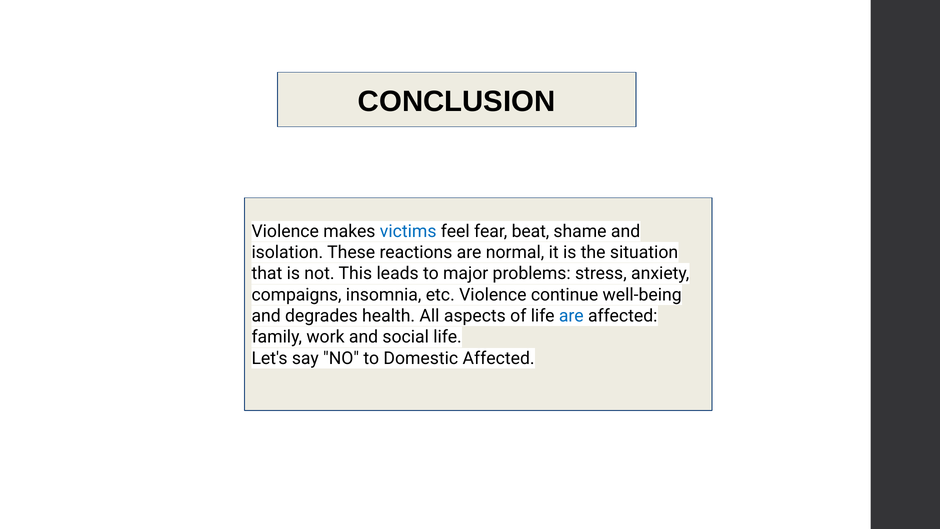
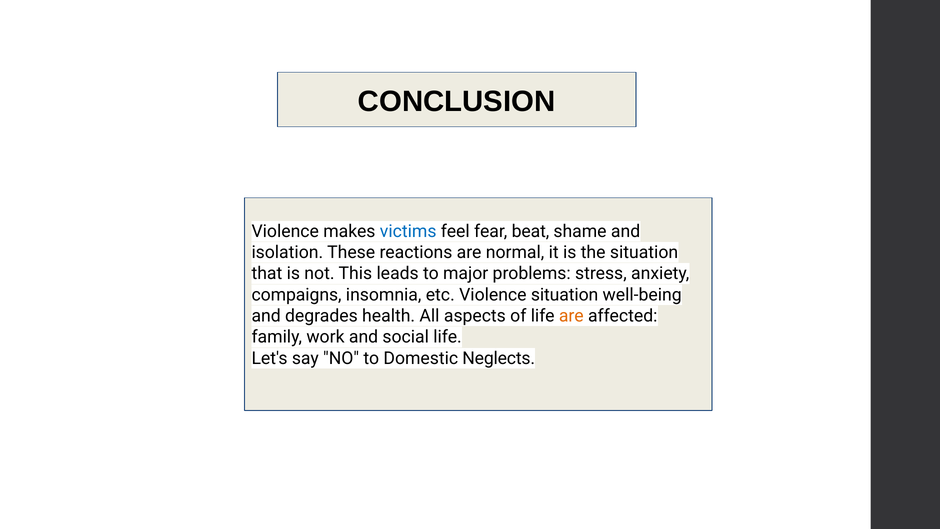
Violence continue: continue -> situation (565, 295)
are colour: blue -> orange (571, 316)
Domestic Affected: Affected -> Neglects (499, 358)
